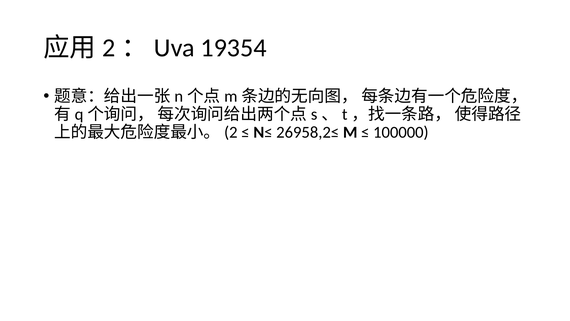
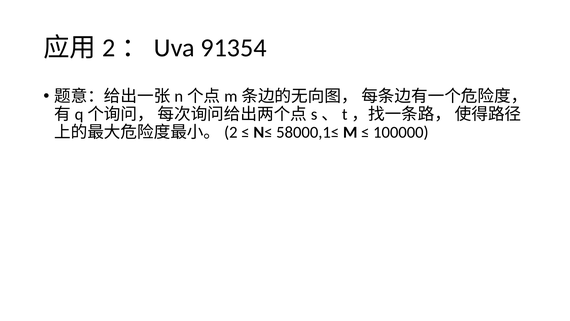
19354: 19354 -> 91354 (234, 48)
26958,2≤: 26958,2≤ -> 58000,1≤ (308, 132)
